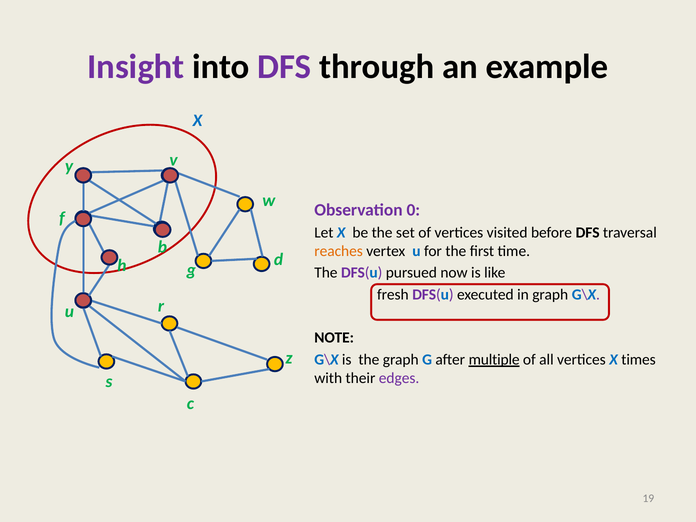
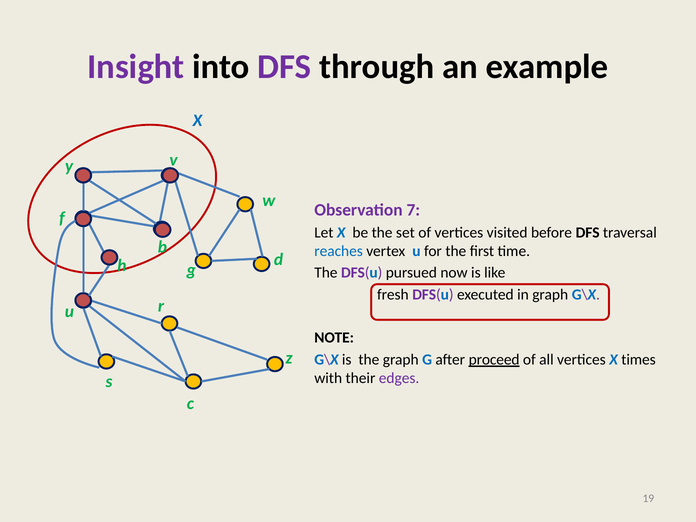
0: 0 -> 7 (413, 210)
reaches colour: orange -> blue (339, 251)
multiple: multiple -> proceed (494, 359)
